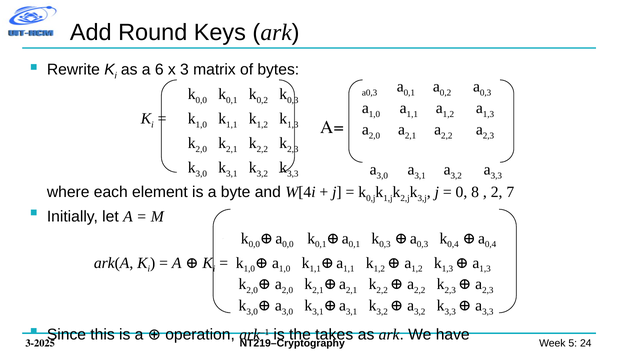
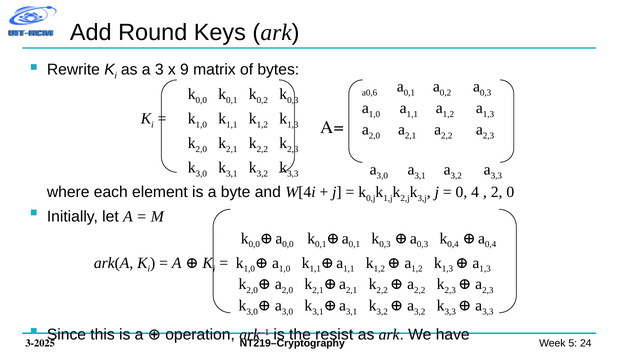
6: 6 -> 3 (159, 70)
3: 3 -> 9 (184, 70)
a0,3: a0,3 -> a0,6 (370, 93)
8: 8 -> 4 (475, 192)
2 7: 7 -> 0 (510, 192)
takes: takes -> resist (334, 335)
